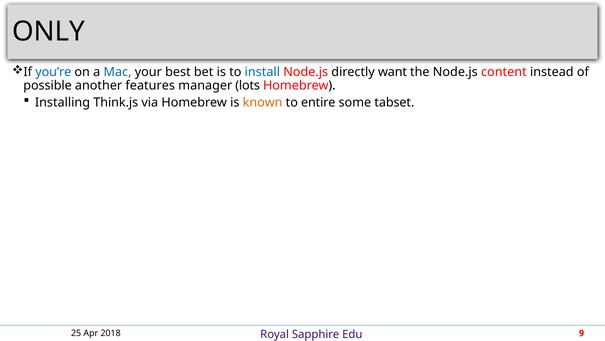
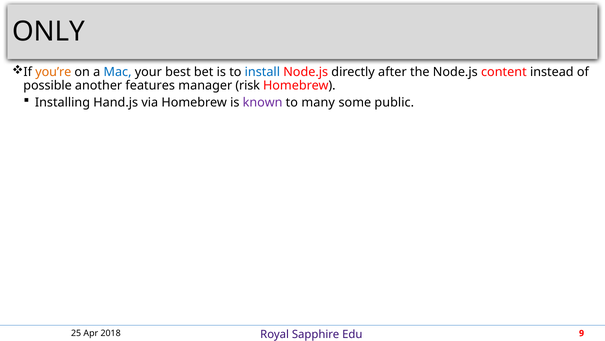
you’re colour: blue -> orange (53, 72)
want: want -> after (392, 72)
lots: lots -> risk (248, 86)
Think.js: Think.js -> Hand.js (116, 102)
known colour: orange -> purple (263, 102)
entire: entire -> many (318, 102)
tabset: tabset -> public (394, 102)
